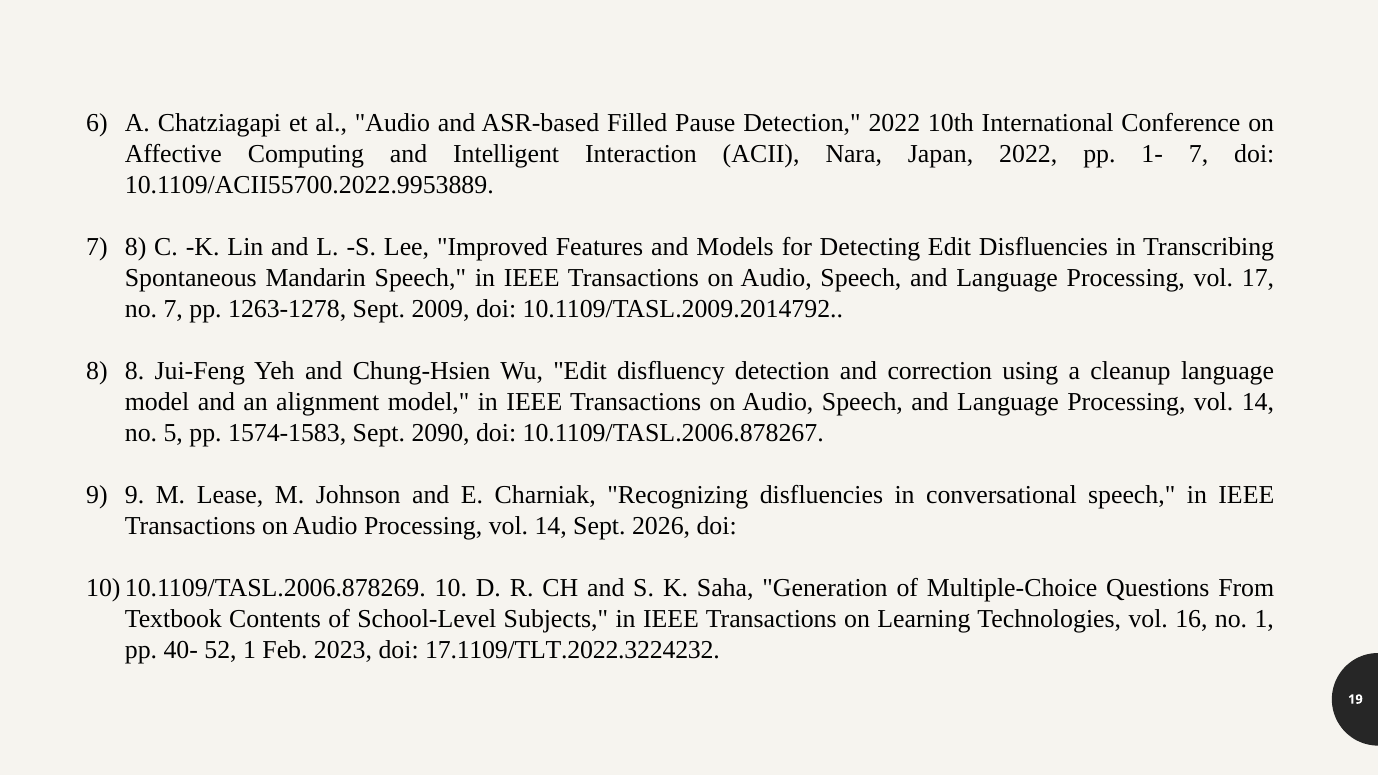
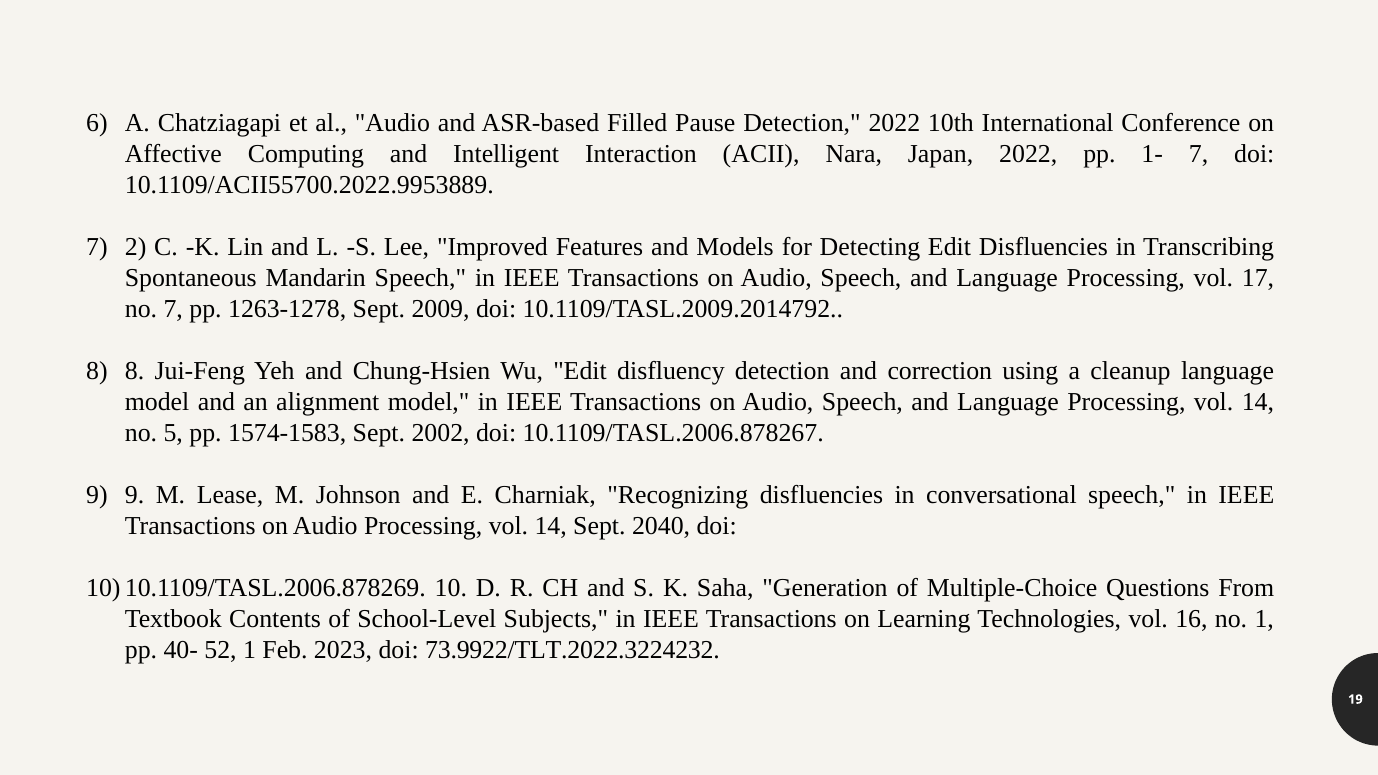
7 8: 8 -> 2 (136, 247)
2090: 2090 -> 2002 (441, 433)
2026: 2026 -> 2040 (661, 526)
17.1109/TLT.2022.3224232: 17.1109/TLT.2022.3224232 -> 73.9922/TLT.2022.3224232 (572, 650)
